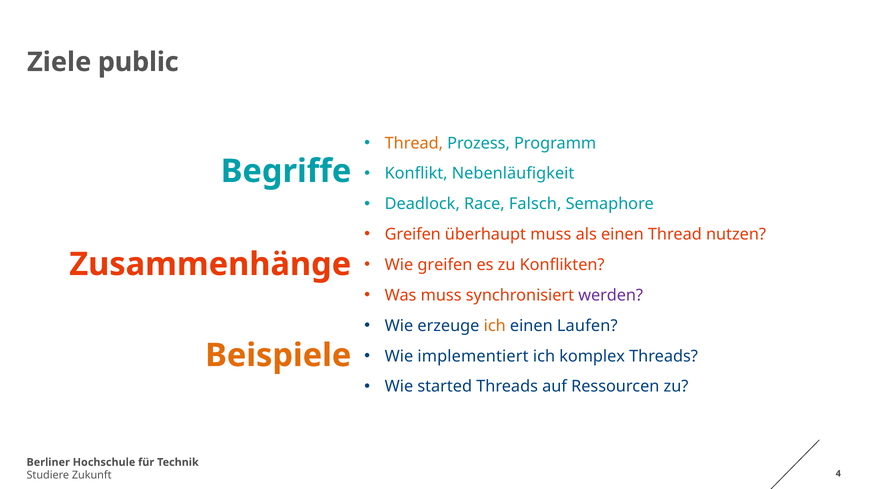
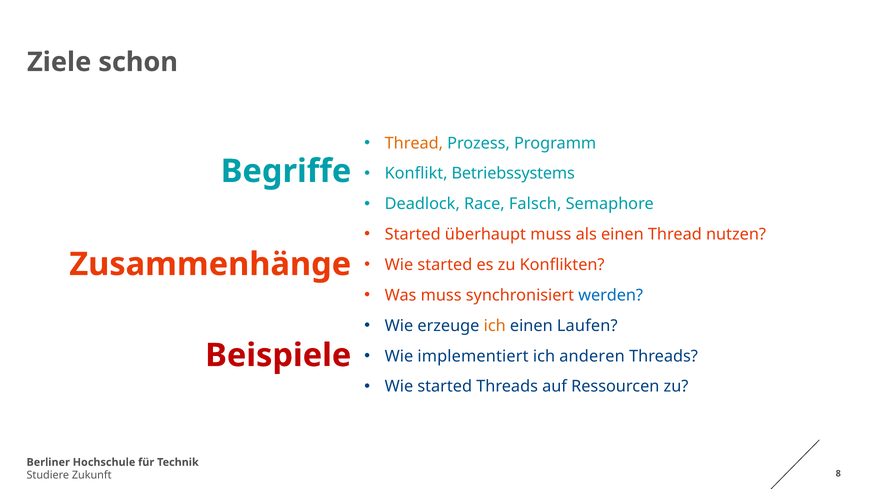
public: public -> schon (138, 62)
Nebenläufigkeit: Nebenläufigkeit -> Betriebssystems (513, 174)
Greifen: Greifen -> Started (413, 234)
greifen: greifen -> started (445, 265)
werden colour: purple -> blue (611, 295)
komplex: komplex -> anderen (592, 356)
Beispiele colour: orange -> red (278, 355)
4: 4 -> 8 (838, 473)
